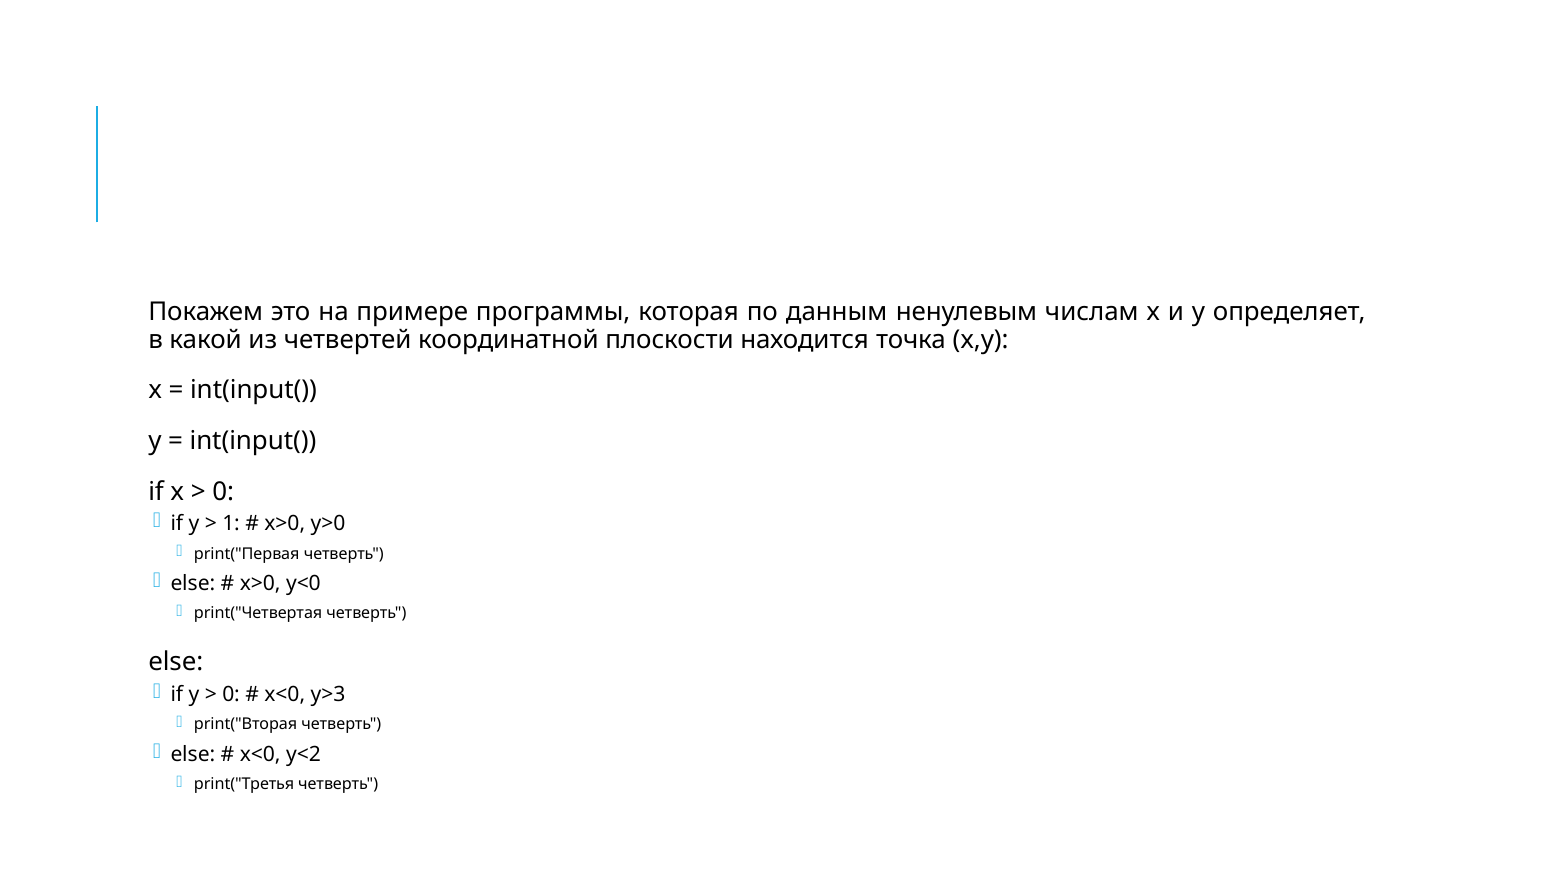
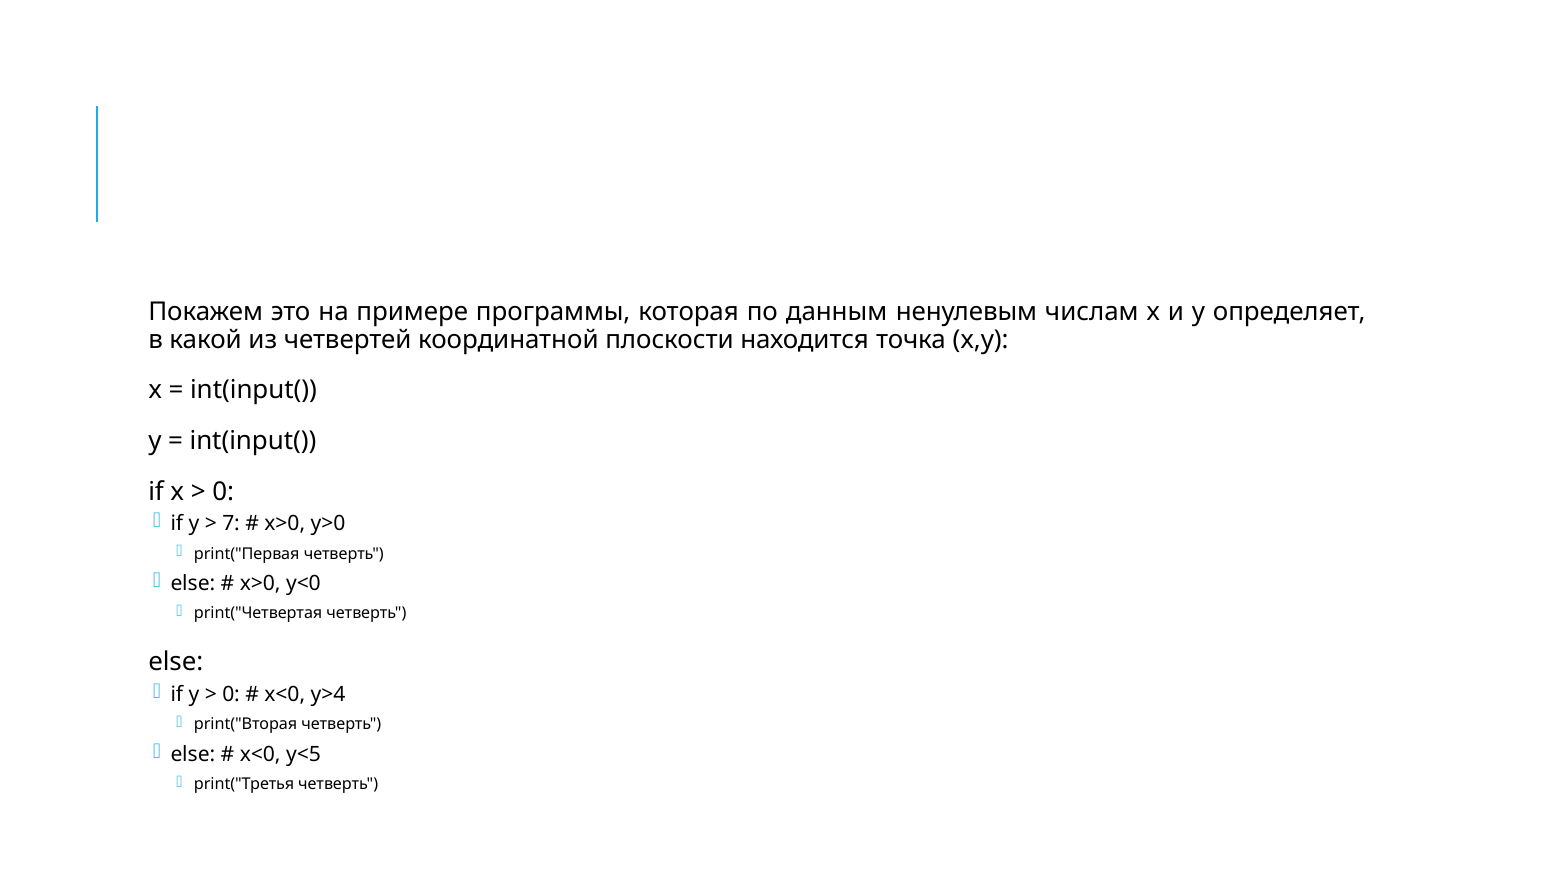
1: 1 -> 7 (231, 524)
y>3: y>3 -> y>4 (328, 694)
y<2: y<2 -> y<5 (303, 754)
